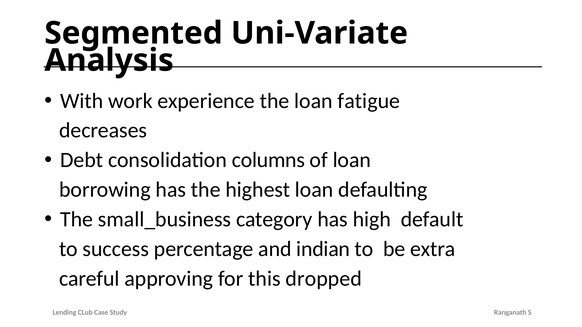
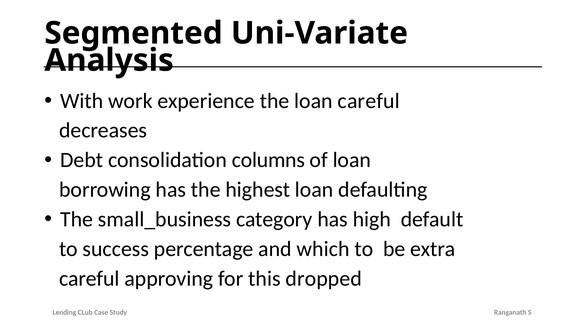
loan fatigue: fatigue -> careful (369, 101)
indian: indian -> which (323, 249)
